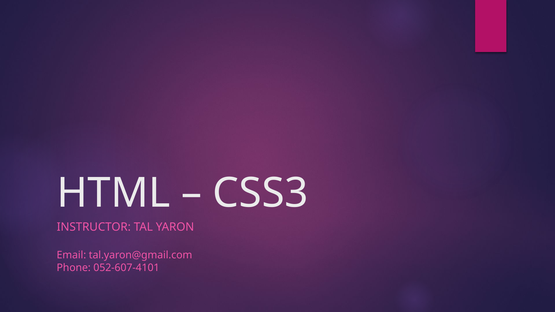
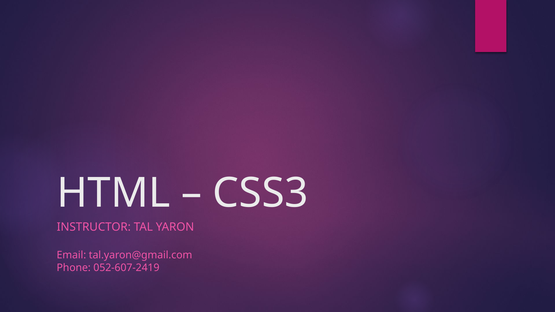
052-607-4101: 052-607-4101 -> 052-607-2419 (126, 268)
